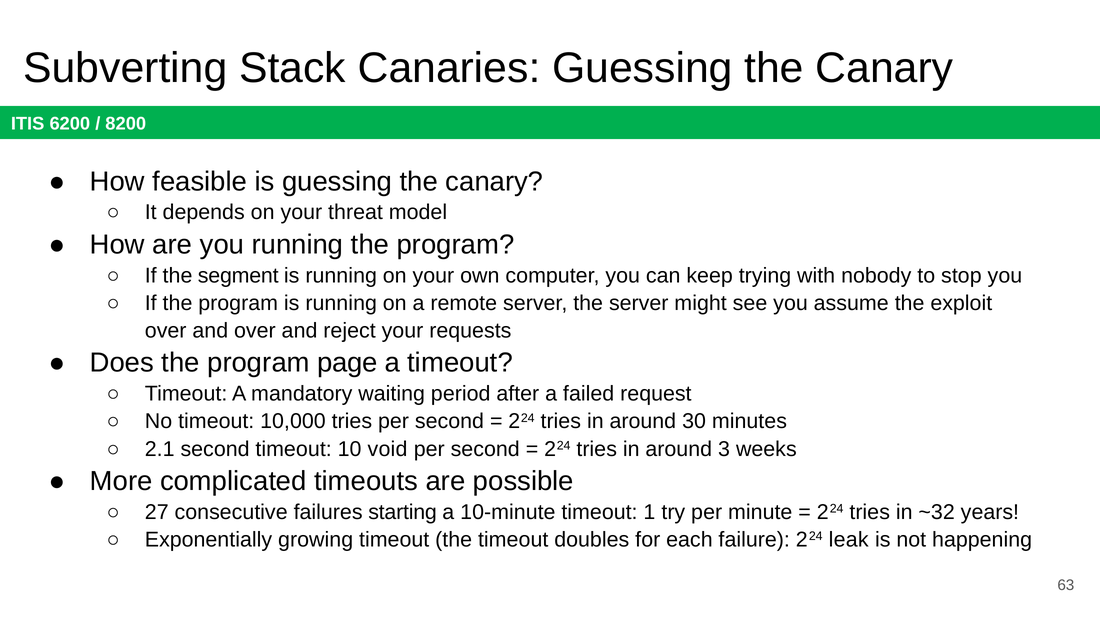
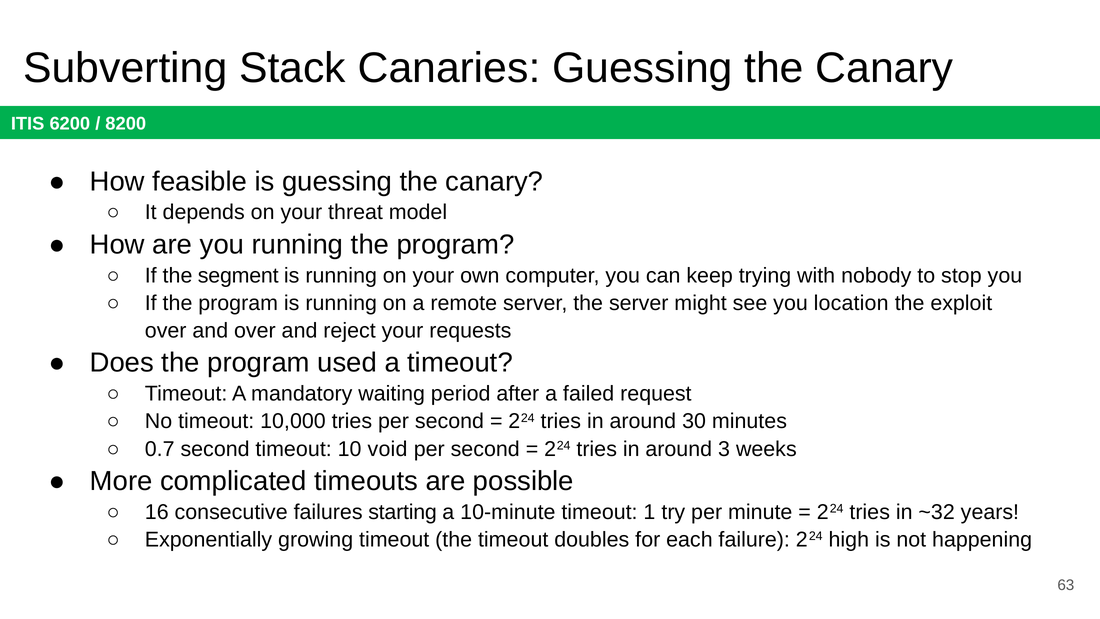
assume: assume -> location (851, 303)
page: page -> used (347, 363)
2.1: 2.1 -> 0.7 (160, 449)
27: 27 -> 16 (157, 512)
leak: leak -> high (849, 540)
